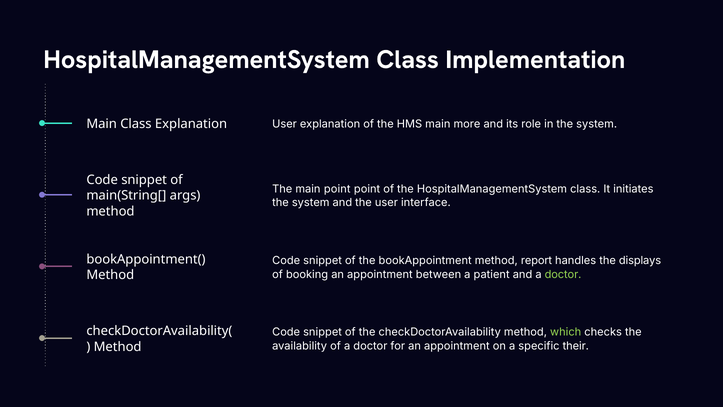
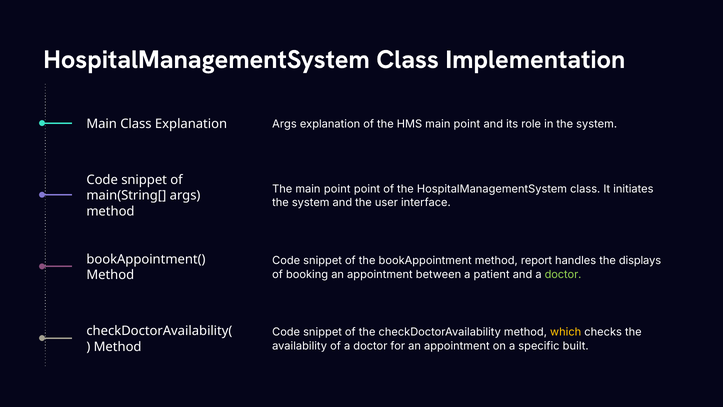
User: User -> Args (284, 124)
HMS main more: more -> point (467, 124)
which colour: light green -> yellow (566, 332)
their: their -> built (576, 346)
